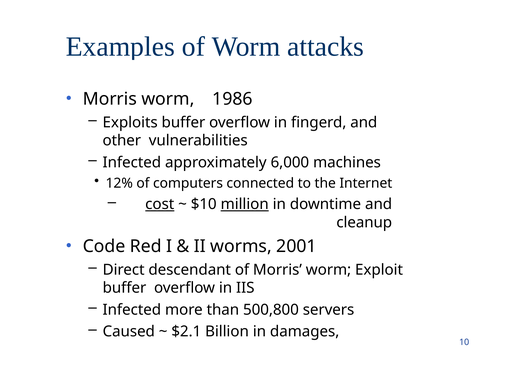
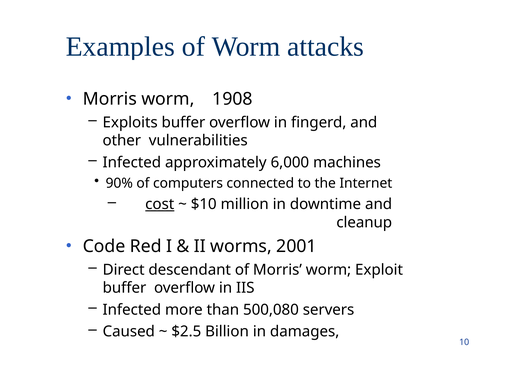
1986: 1986 -> 1908 (232, 99)
12%: 12% -> 90% (119, 183)
million underline: present -> none (245, 204)
500,800: 500,800 -> 500,080 (271, 309)
$2.1: $2.1 -> $2.5 (186, 331)
